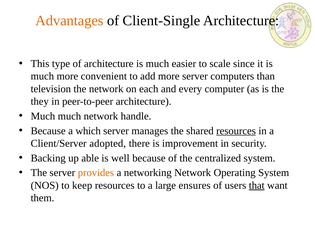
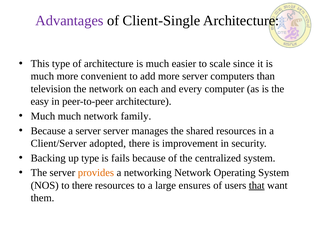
Advantages colour: orange -> purple (69, 21)
they: they -> easy (40, 102)
handle: handle -> family (136, 116)
a which: which -> server (88, 131)
resources underline: present -> none (236, 131)
up able: able -> type (90, 158)
well: well -> fails (120, 158)
to keep: keep -> there (82, 186)
